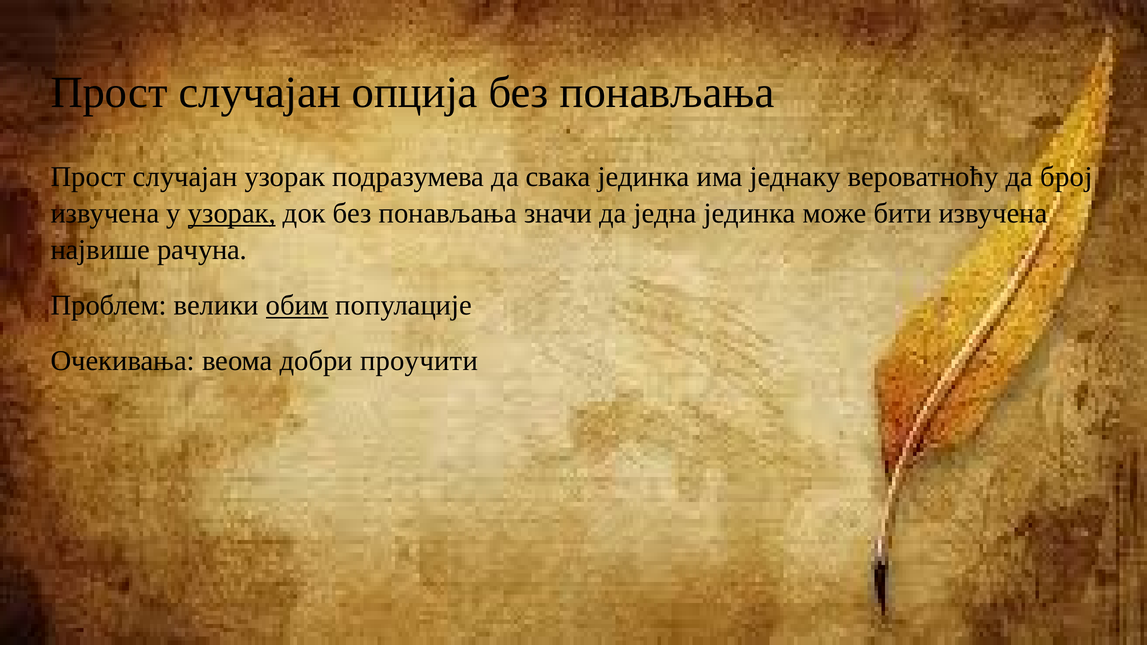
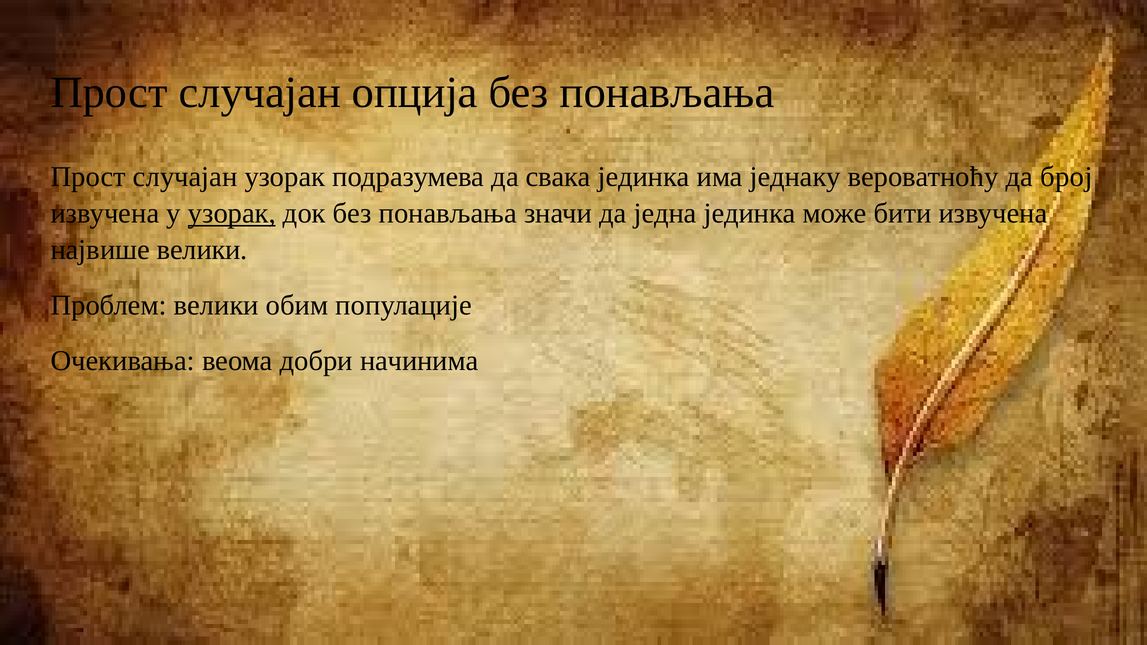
највише рачуна: рачуна -> велики (202, 250)
обим underline: present -> none (297, 305)
проучити: проучити -> начинима (419, 361)
